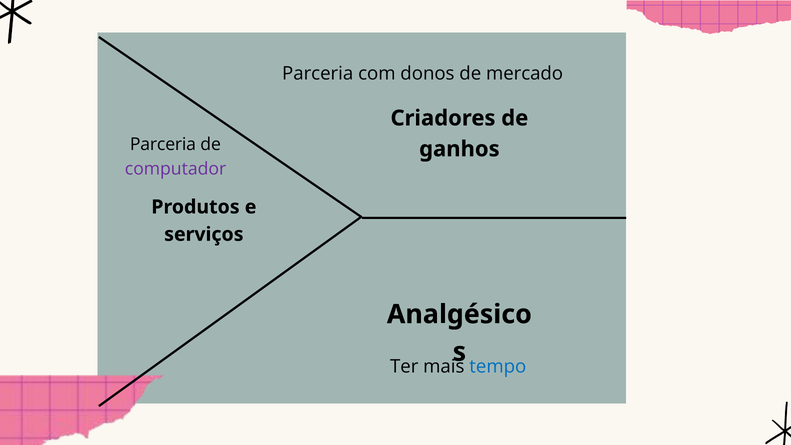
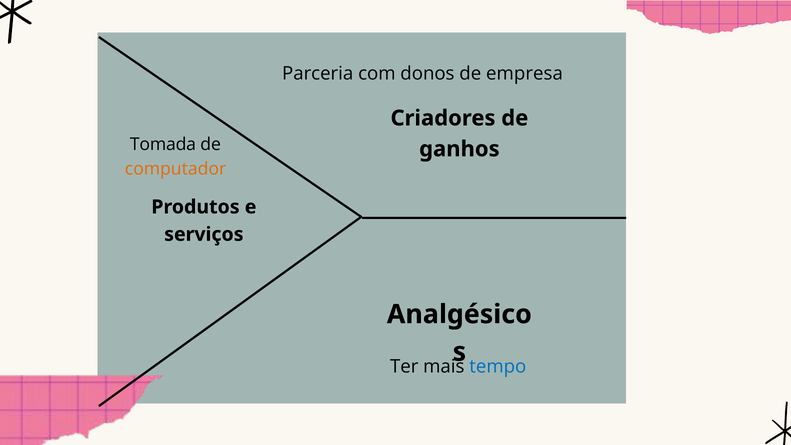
mercado: mercado -> empresa (524, 74)
Parceria: Parceria -> Tomada (163, 144)
computador colour: purple -> orange (176, 169)
